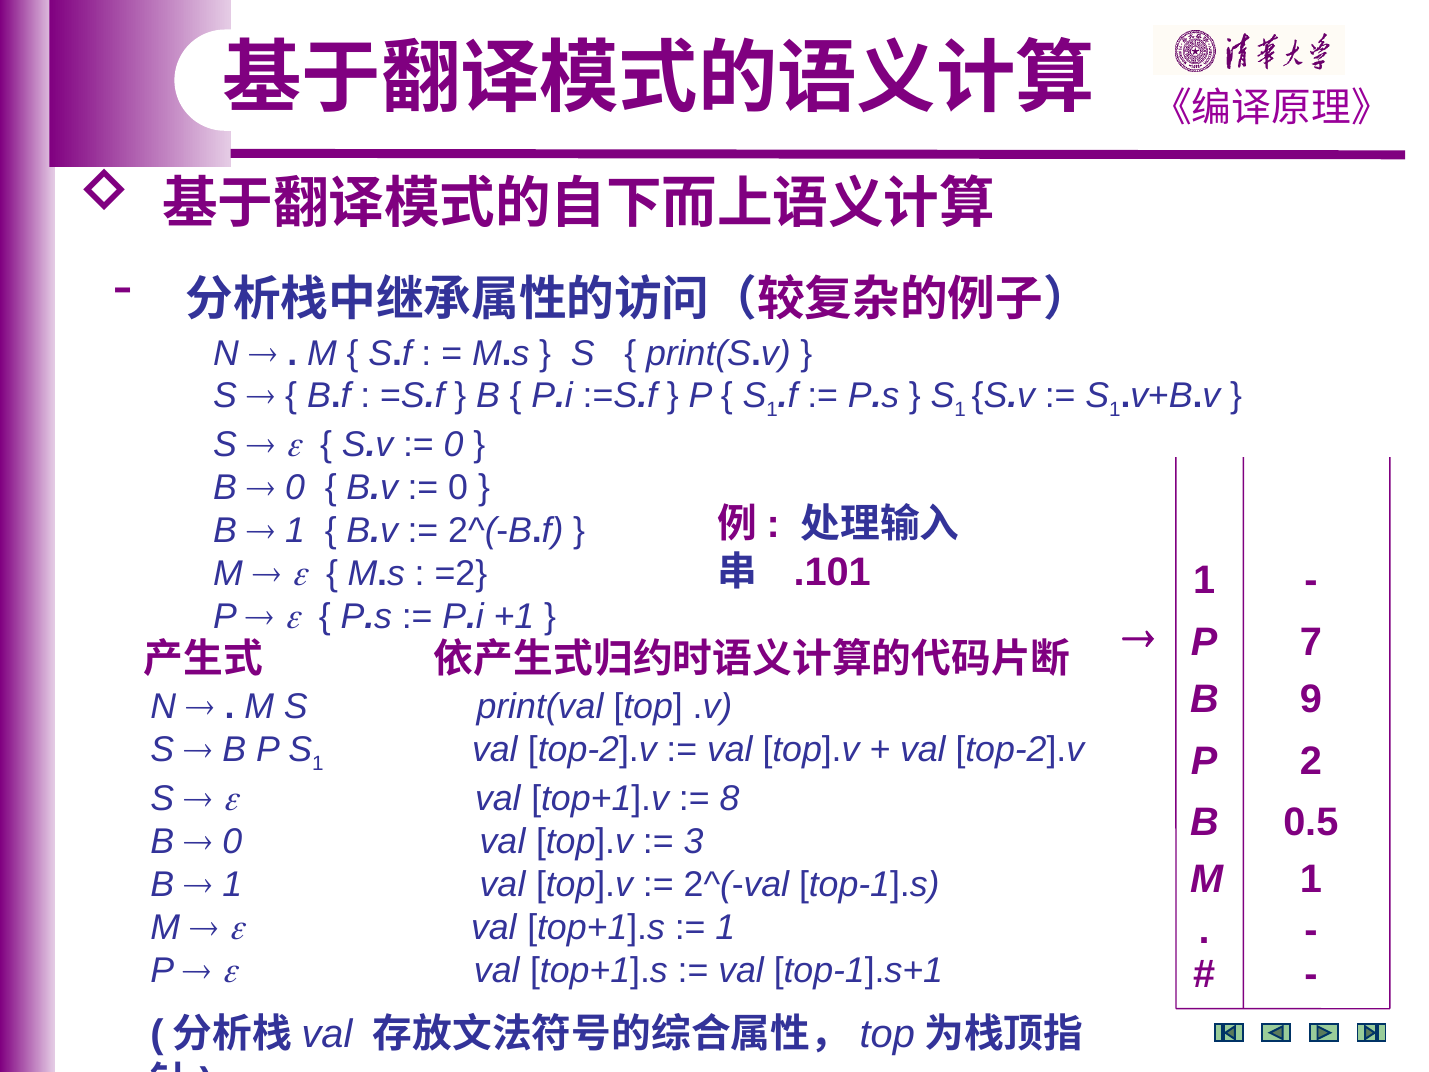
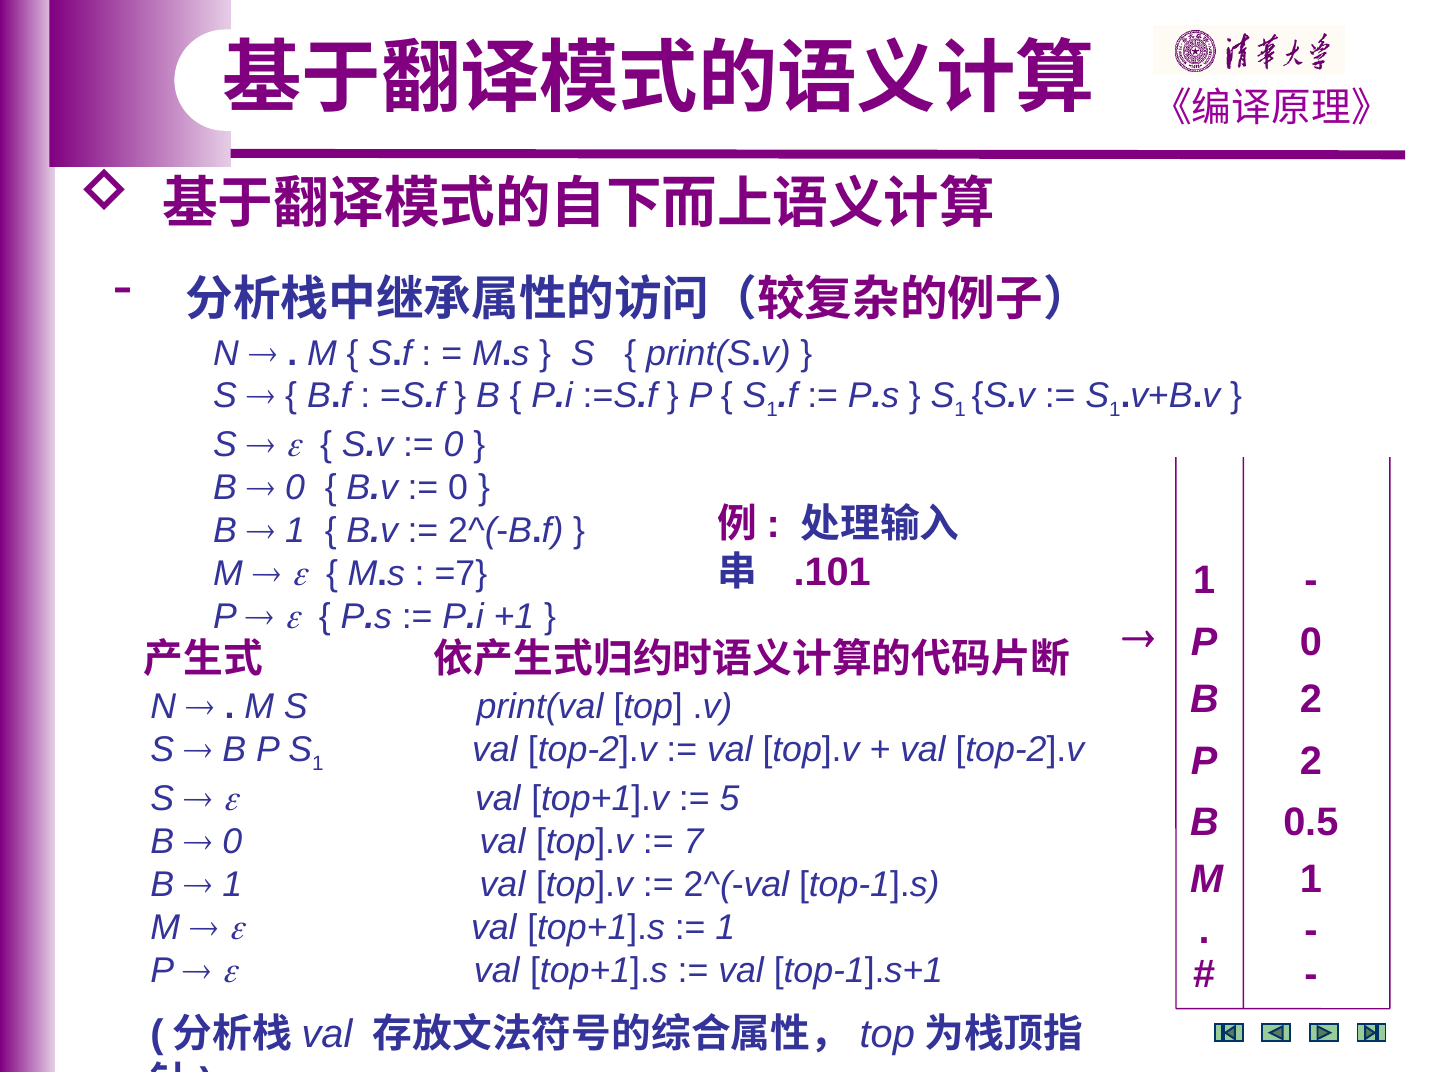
=2: =2 -> =7 (461, 573)
P 7: 7 -> 0 (1311, 642)
B 9: 9 -> 2 (1311, 699)
8: 8 -> 5 (729, 799)
3: 3 -> 7 (693, 841)
